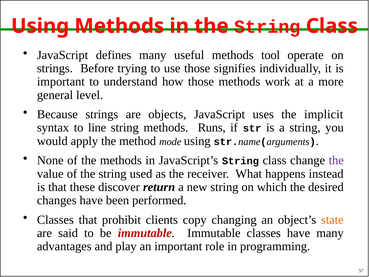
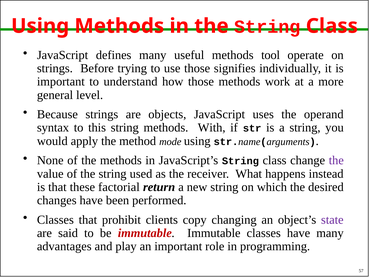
implicit: implicit -> operand (324, 114)
line: line -> this (97, 128)
Runs: Runs -> With (212, 128)
discover: discover -> factorial (119, 187)
state colour: orange -> purple (332, 220)
